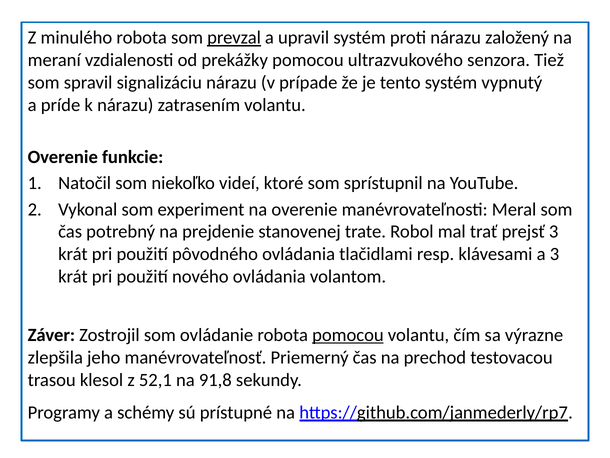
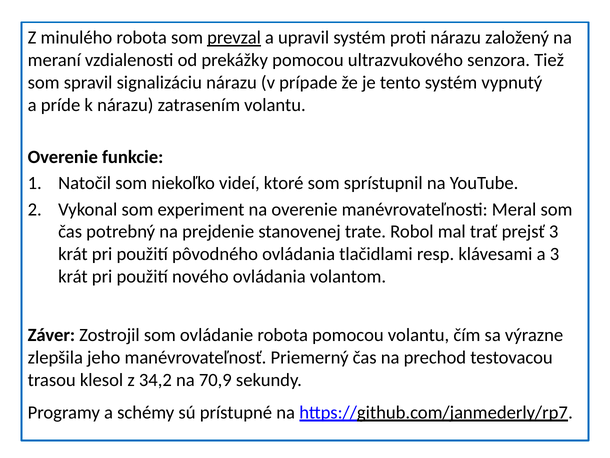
pomocou underline: present -> none (348, 335)
52,1: 52,1 -> 34,2 (155, 380)
91,8: 91,8 -> 70,9 (215, 380)
